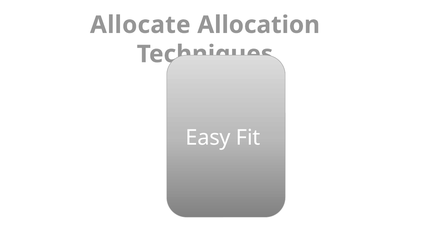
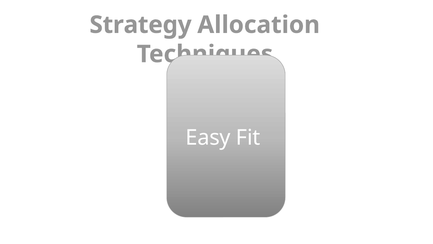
Allocate: Allocate -> Strategy (141, 25)
